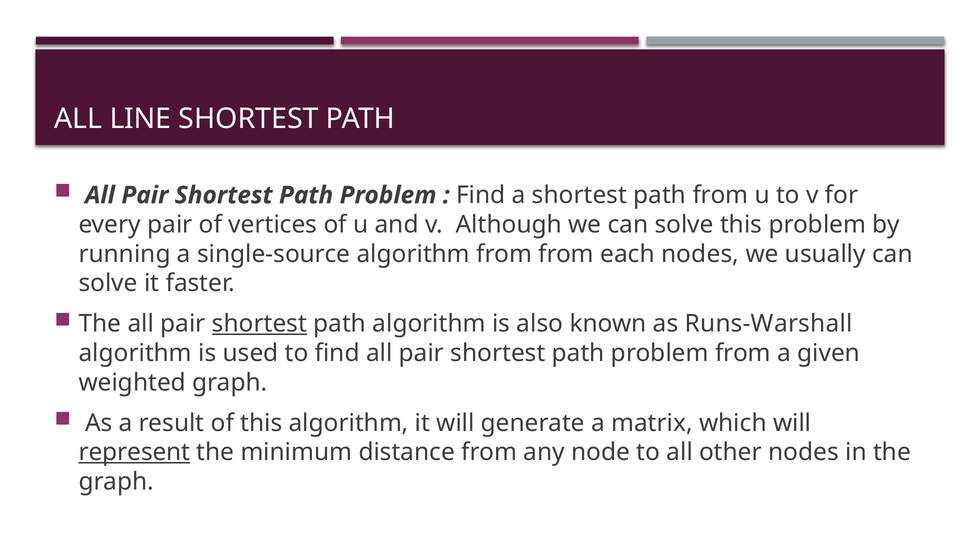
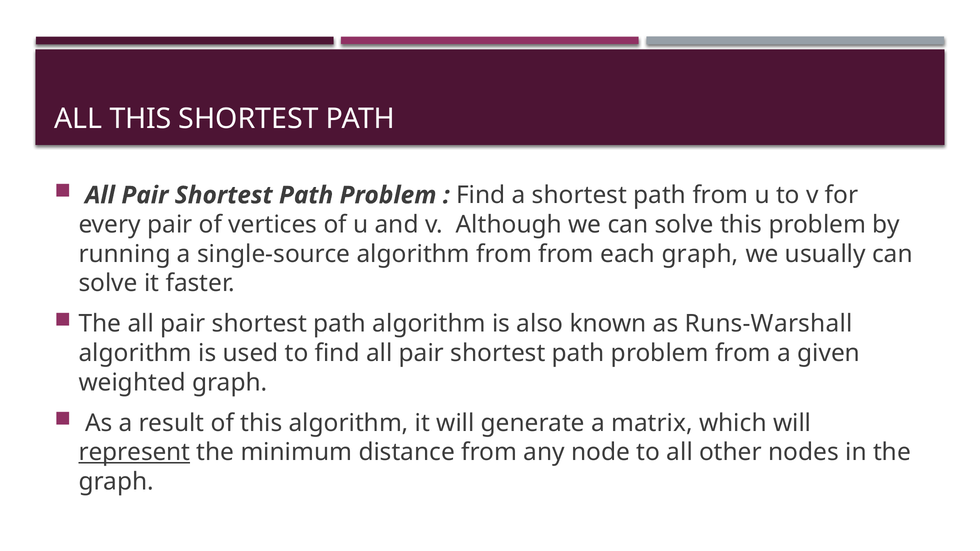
ALL LINE: LINE -> THIS (140, 119)
each nodes: nodes -> graph (700, 254)
shortest underline: present -> none (259, 324)
